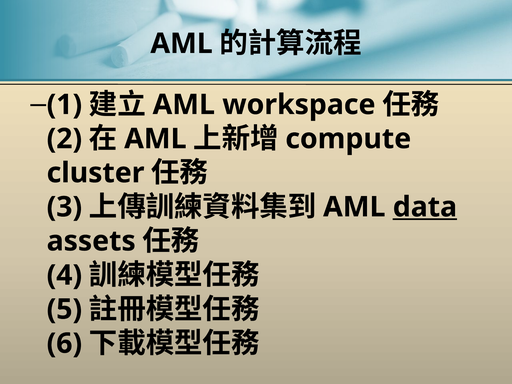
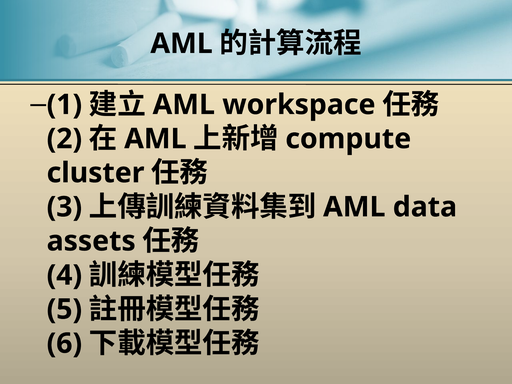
data underline: present -> none (425, 207)
